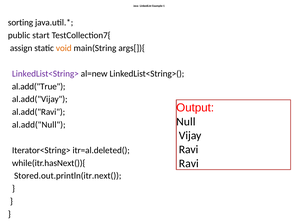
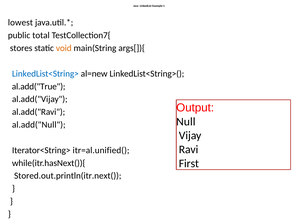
sorting: sorting -> lowest (20, 22)
start: start -> total (41, 35)
assign: assign -> stores (21, 48)
LinkedList<String> colour: purple -> blue (45, 73)
itr=al.deleted(: itr=al.deleted( -> itr=al.unified( (101, 150)
Ravi: Ravi -> First (189, 163)
